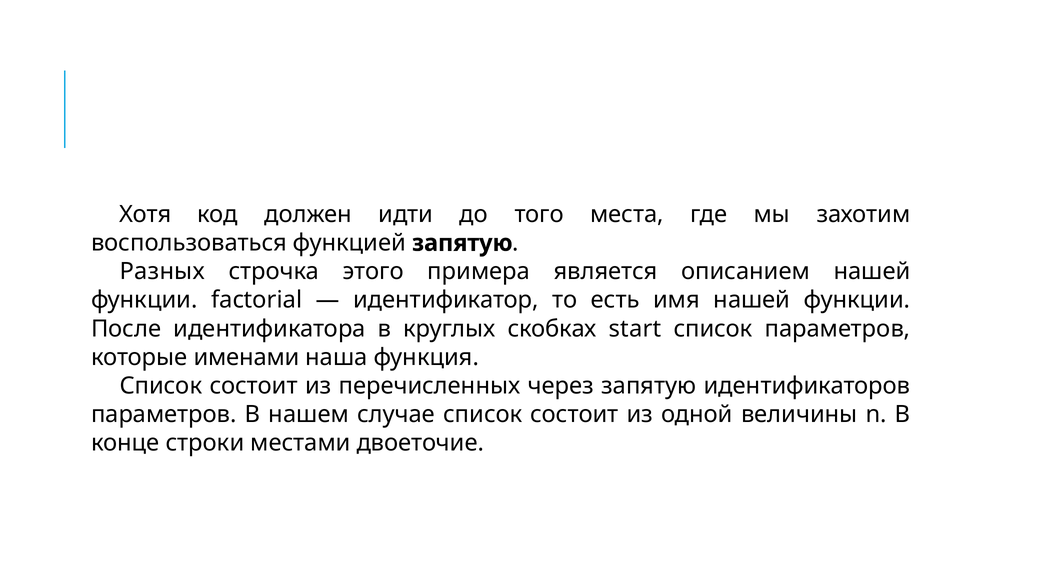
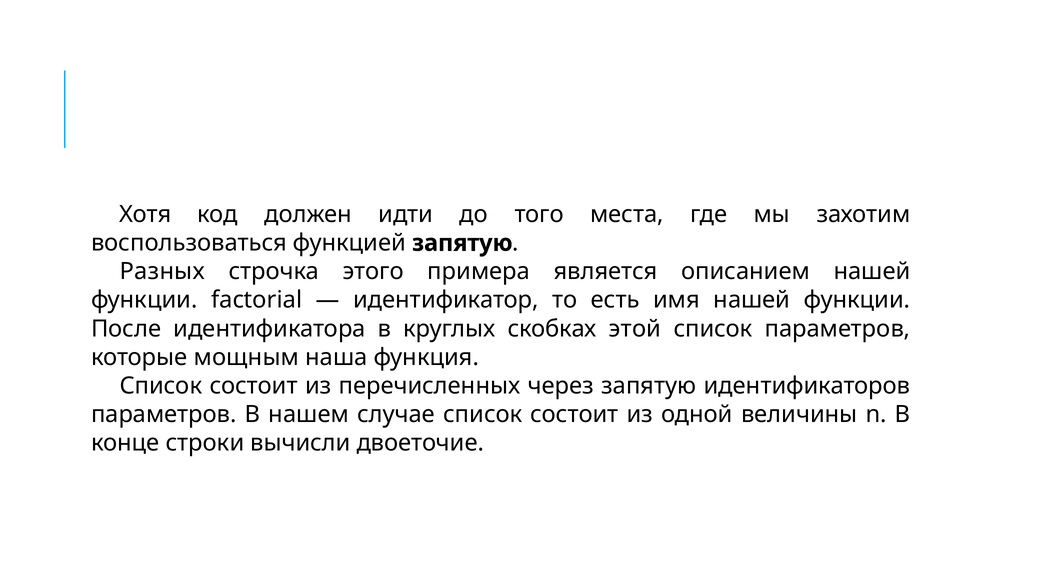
start: start -> этой (635, 329)
именами: именами -> мощным (246, 357)
местами: местами -> вычисли (300, 443)
